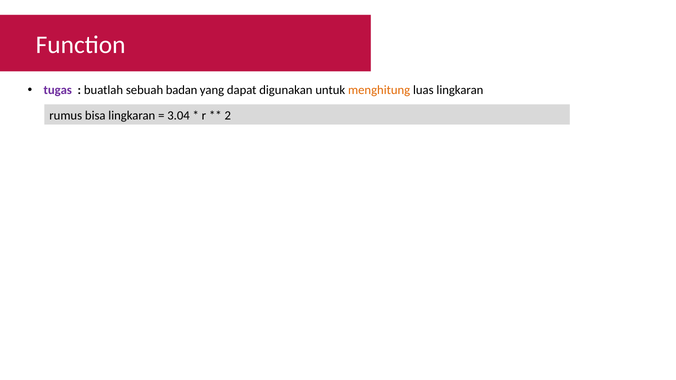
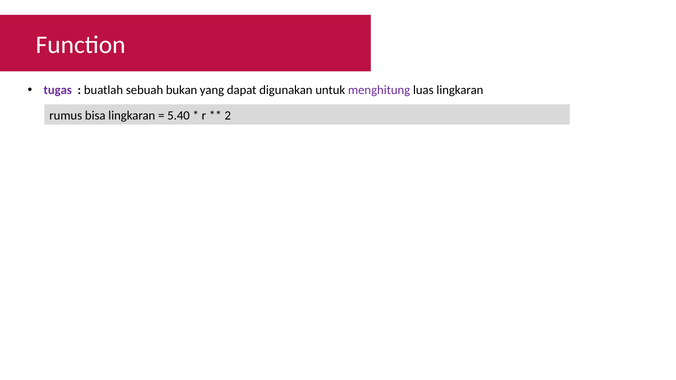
badan: badan -> bukan (182, 90)
menghitung colour: orange -> purple (379, 90)
3.04: 3.04 -> 5.40 (179, 115)
